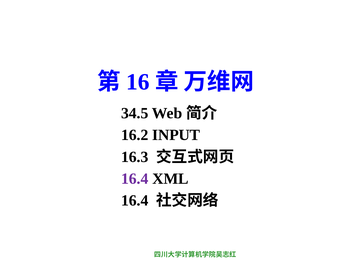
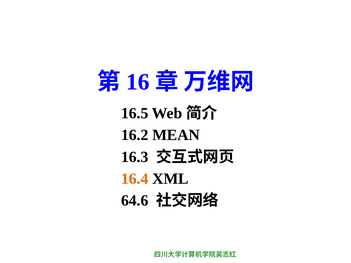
34.5: 34.5 -> 16.5 (135, 113)
INPUT: INPUT -> MEAN (176, 135)
16.4 colour: purple -> orange (135, 179)
16.4: 16.4 -> 64.6 (135, 201)
